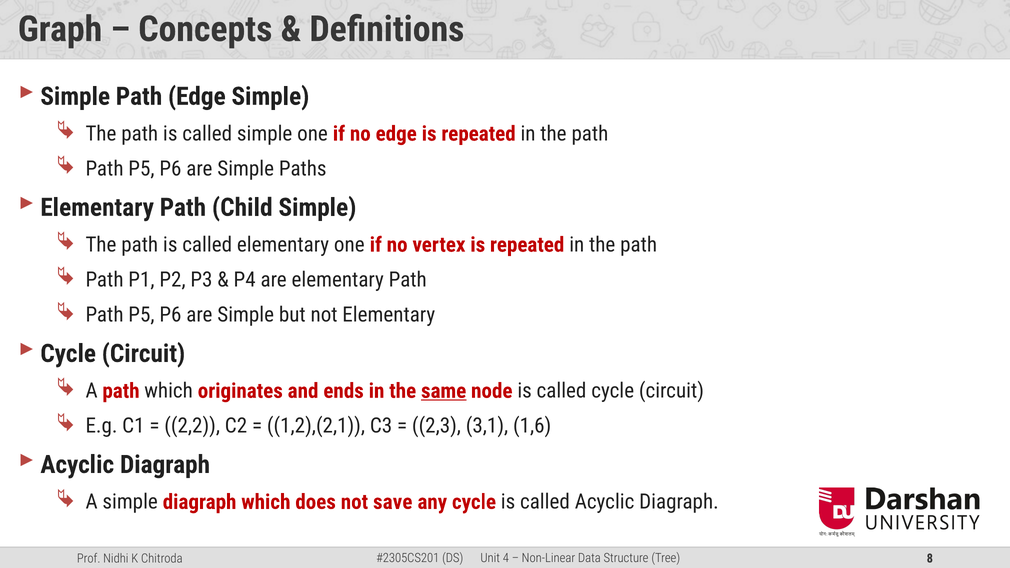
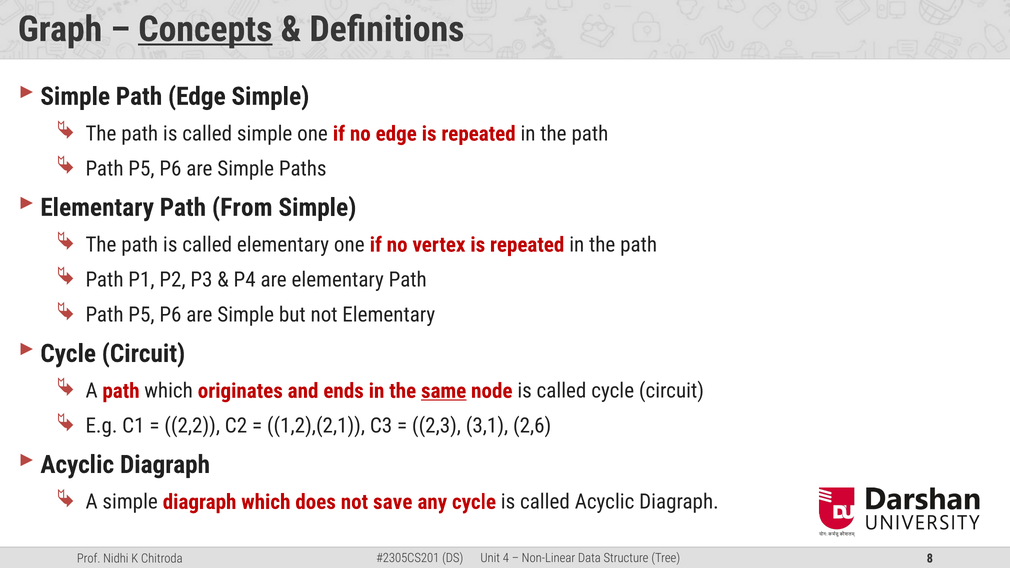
Concepts underline: none -> present (205, 29)
Child: Child -> From (242, 208)
1,6: 1,6 -> 2,6 (532, 426)
